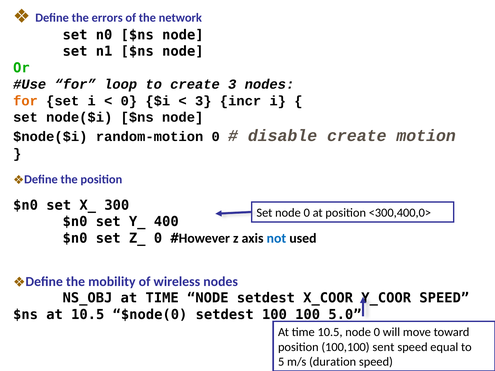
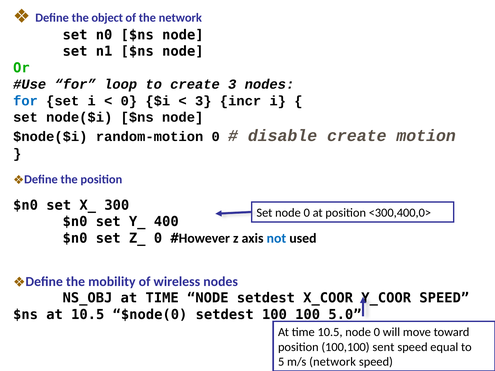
errors: errors -> object (107, 18)
for colour: orange -> blue (25, 101)
m/s duration: duration -> network (333, 362)
